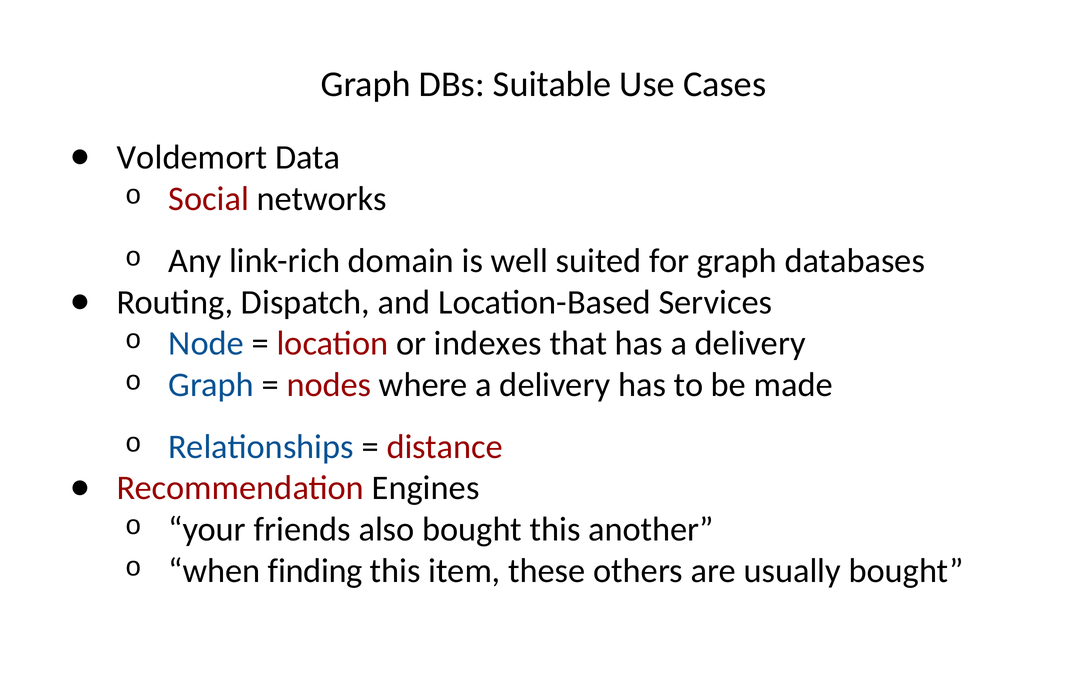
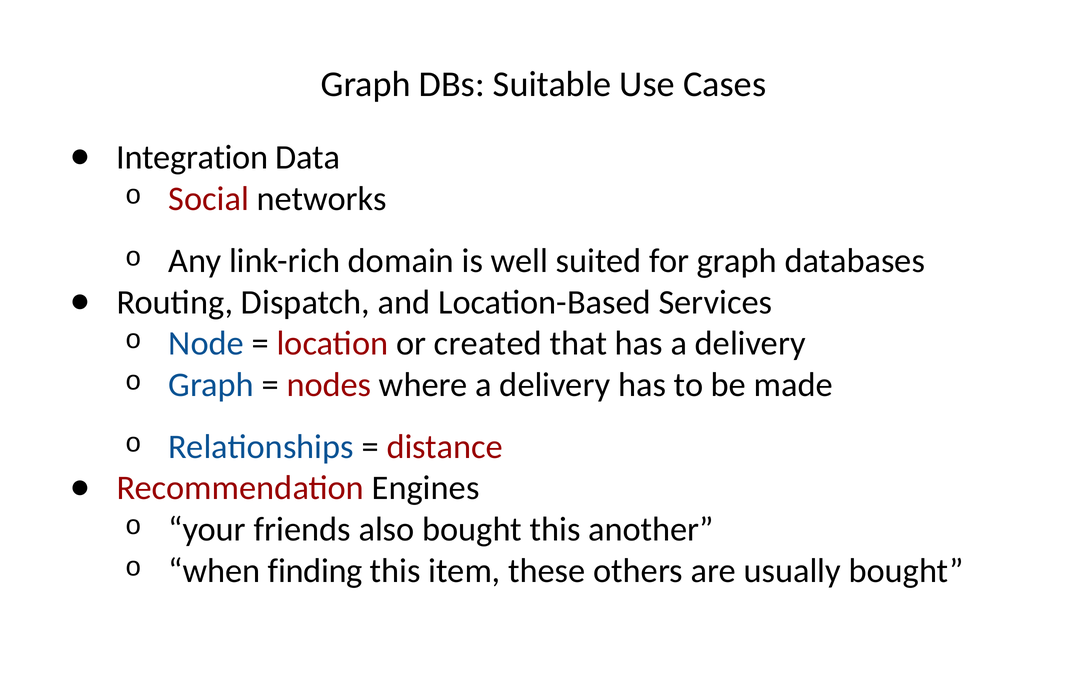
Voldemort: Voldemort -> Integration (192, 157)
indexes: indexes -> created (488, 343)
